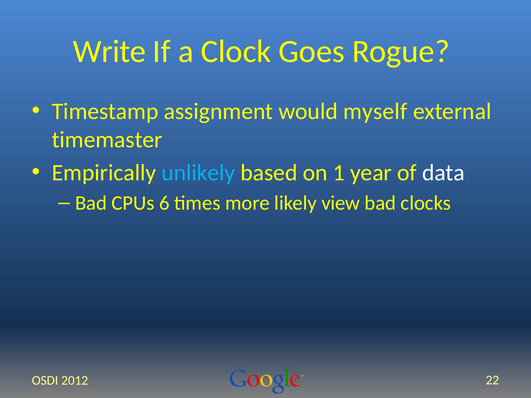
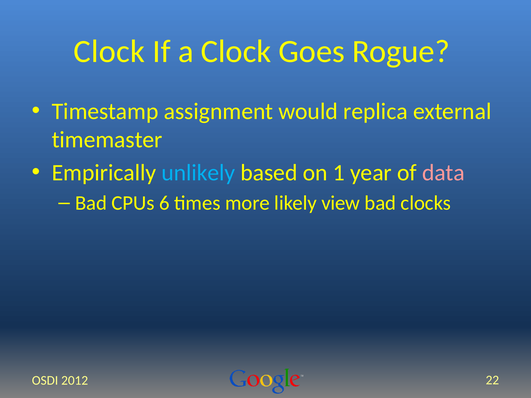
Write: Write -> Clock (109, 51)
myself: myself -> replica (375, 111)
data colour: white -> pink (443, 173)
